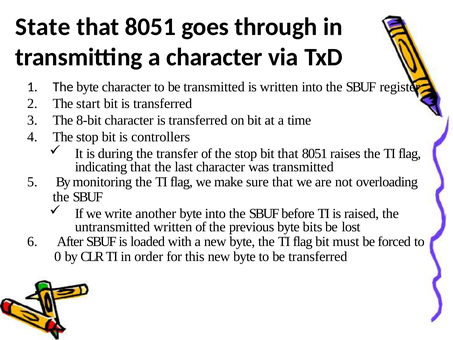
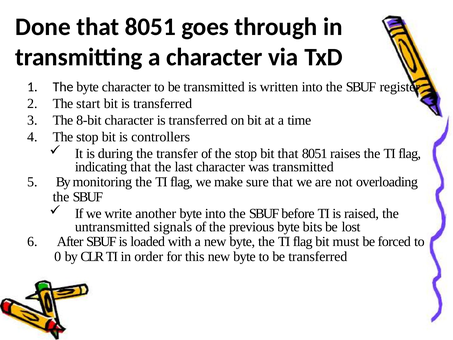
State: State -> Done (43, 27)
untransmitted written: written -> signals (173, 227)
